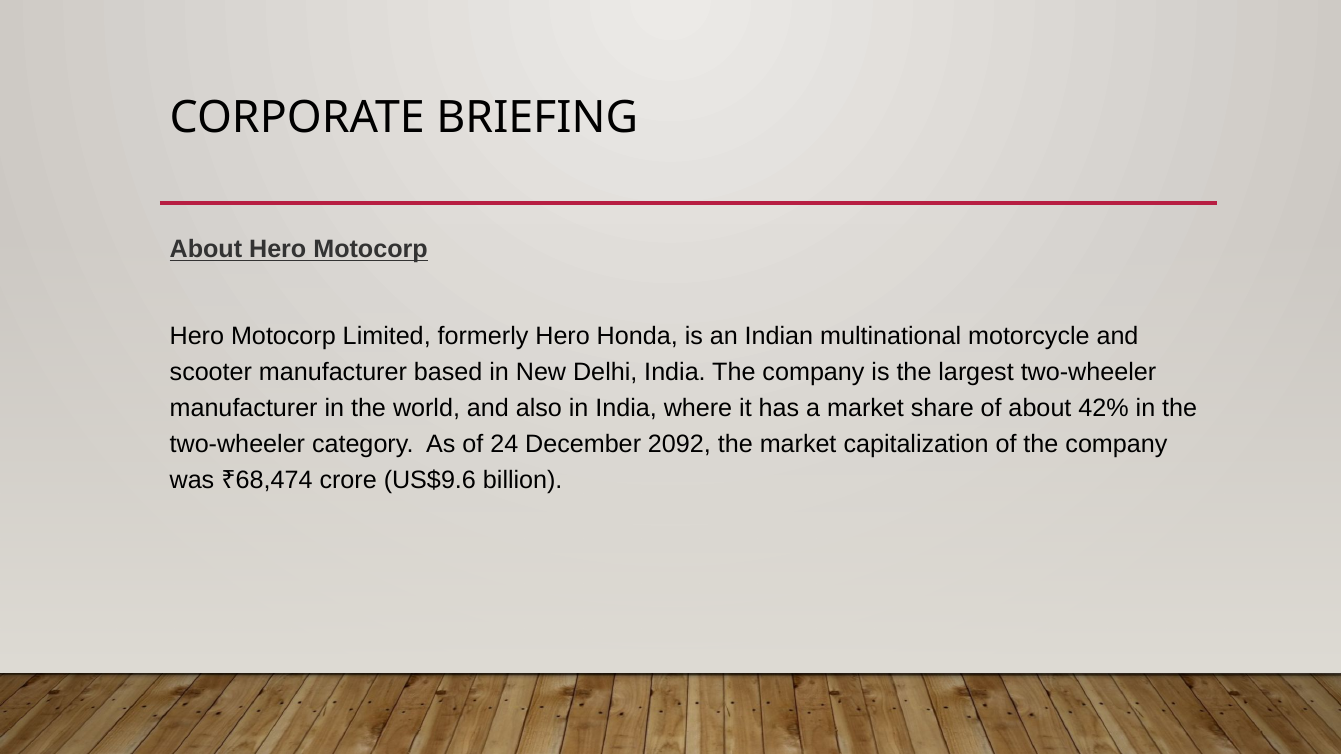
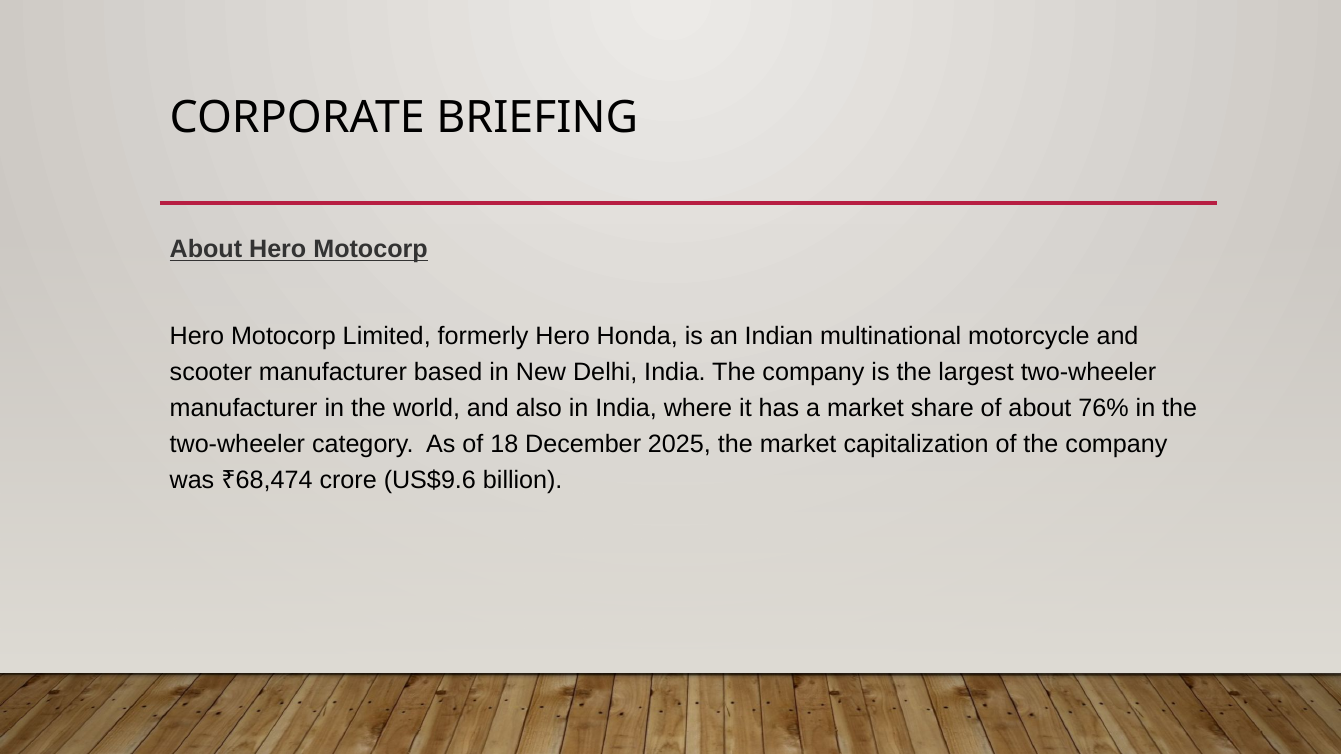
42%: 42% -> 76% (1103, 408)
24: 24 -> 18 (504, 445)
2092: 2092 -> 2025 (679, 445)
